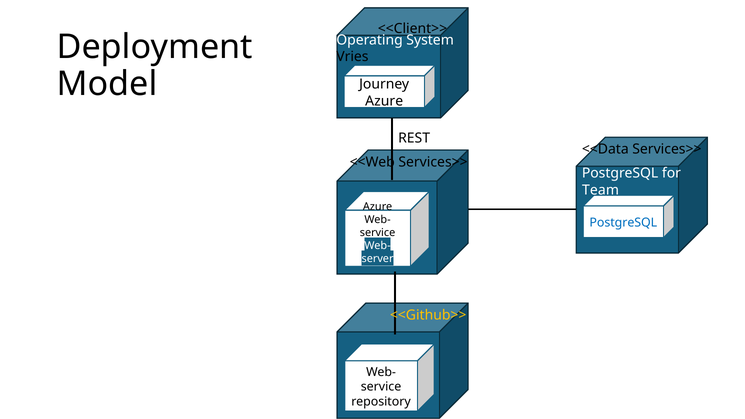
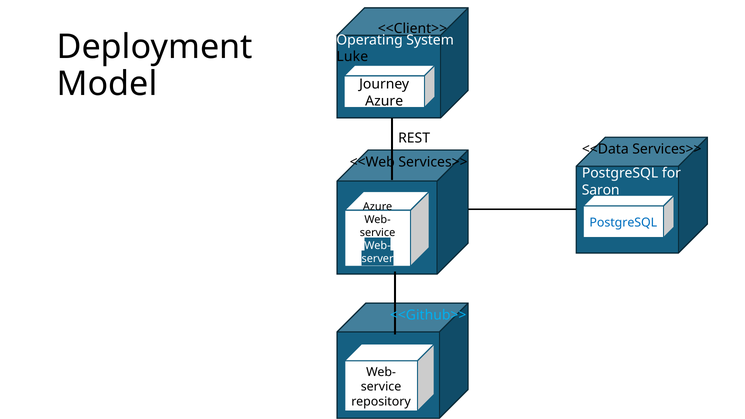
Vries: Vries -> Luke (352, 57)
Team: Team -> Saron (601, 190)
<<Github>> colour: yellow -> light blue (428, 315)
